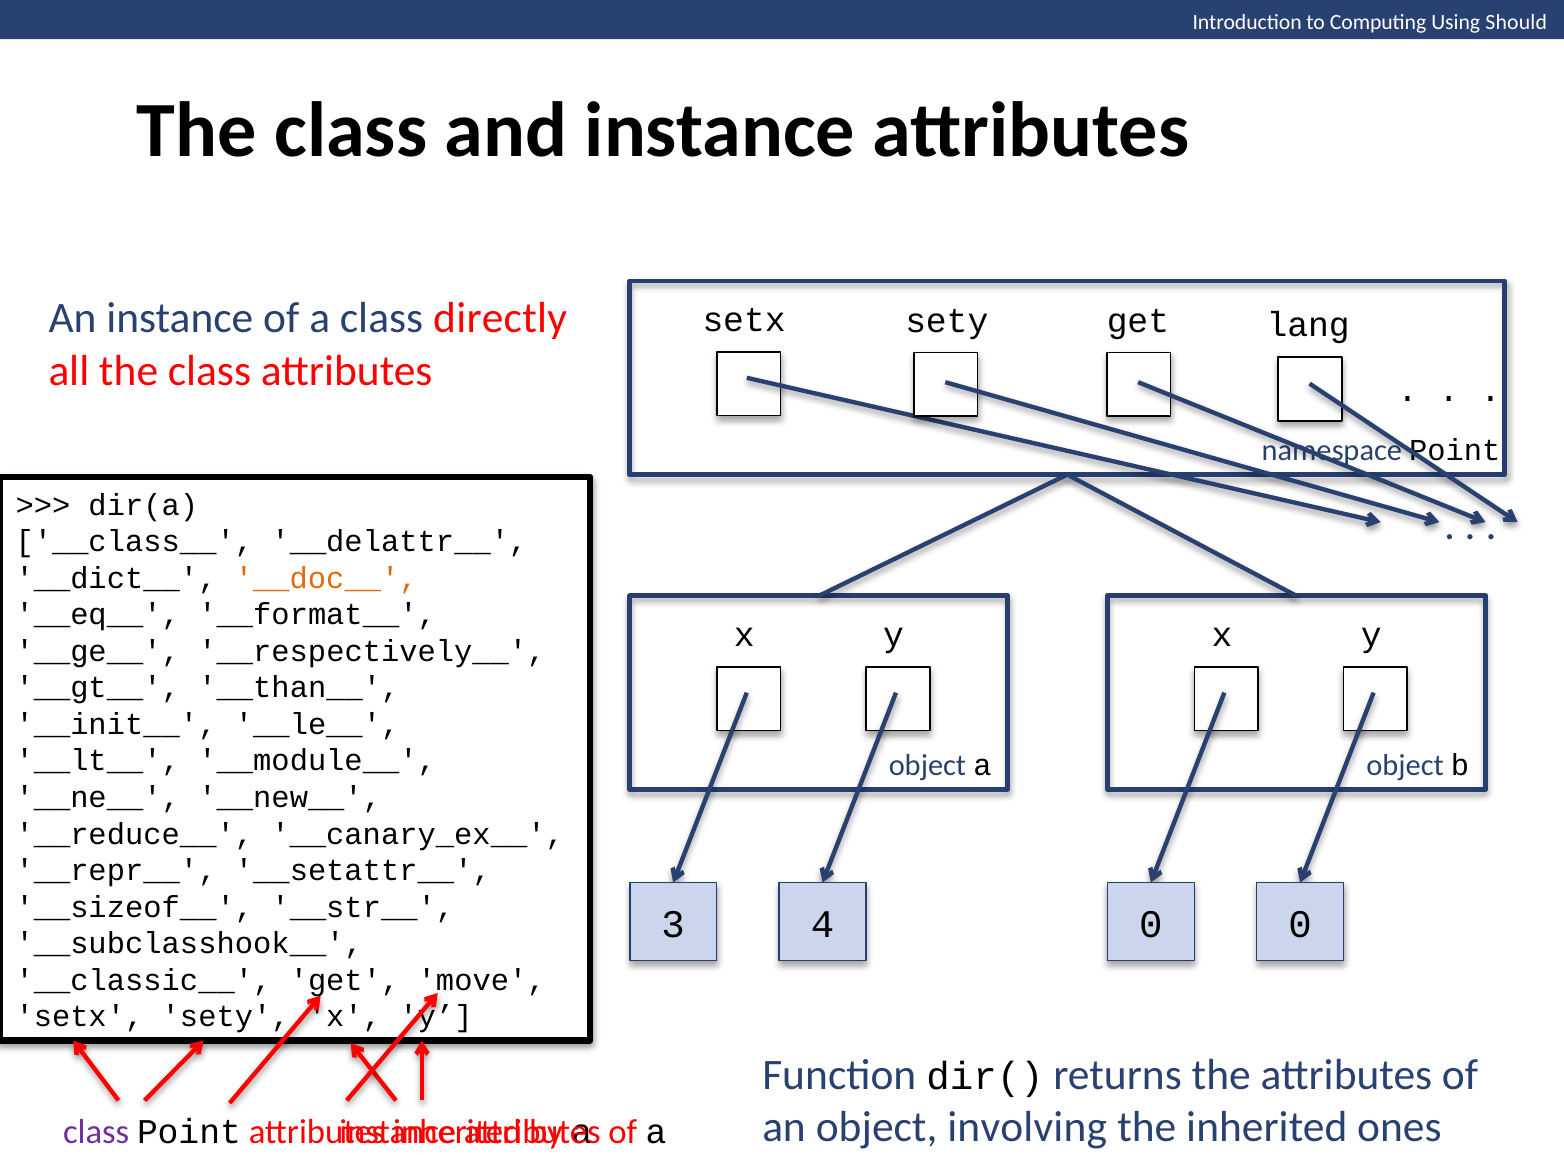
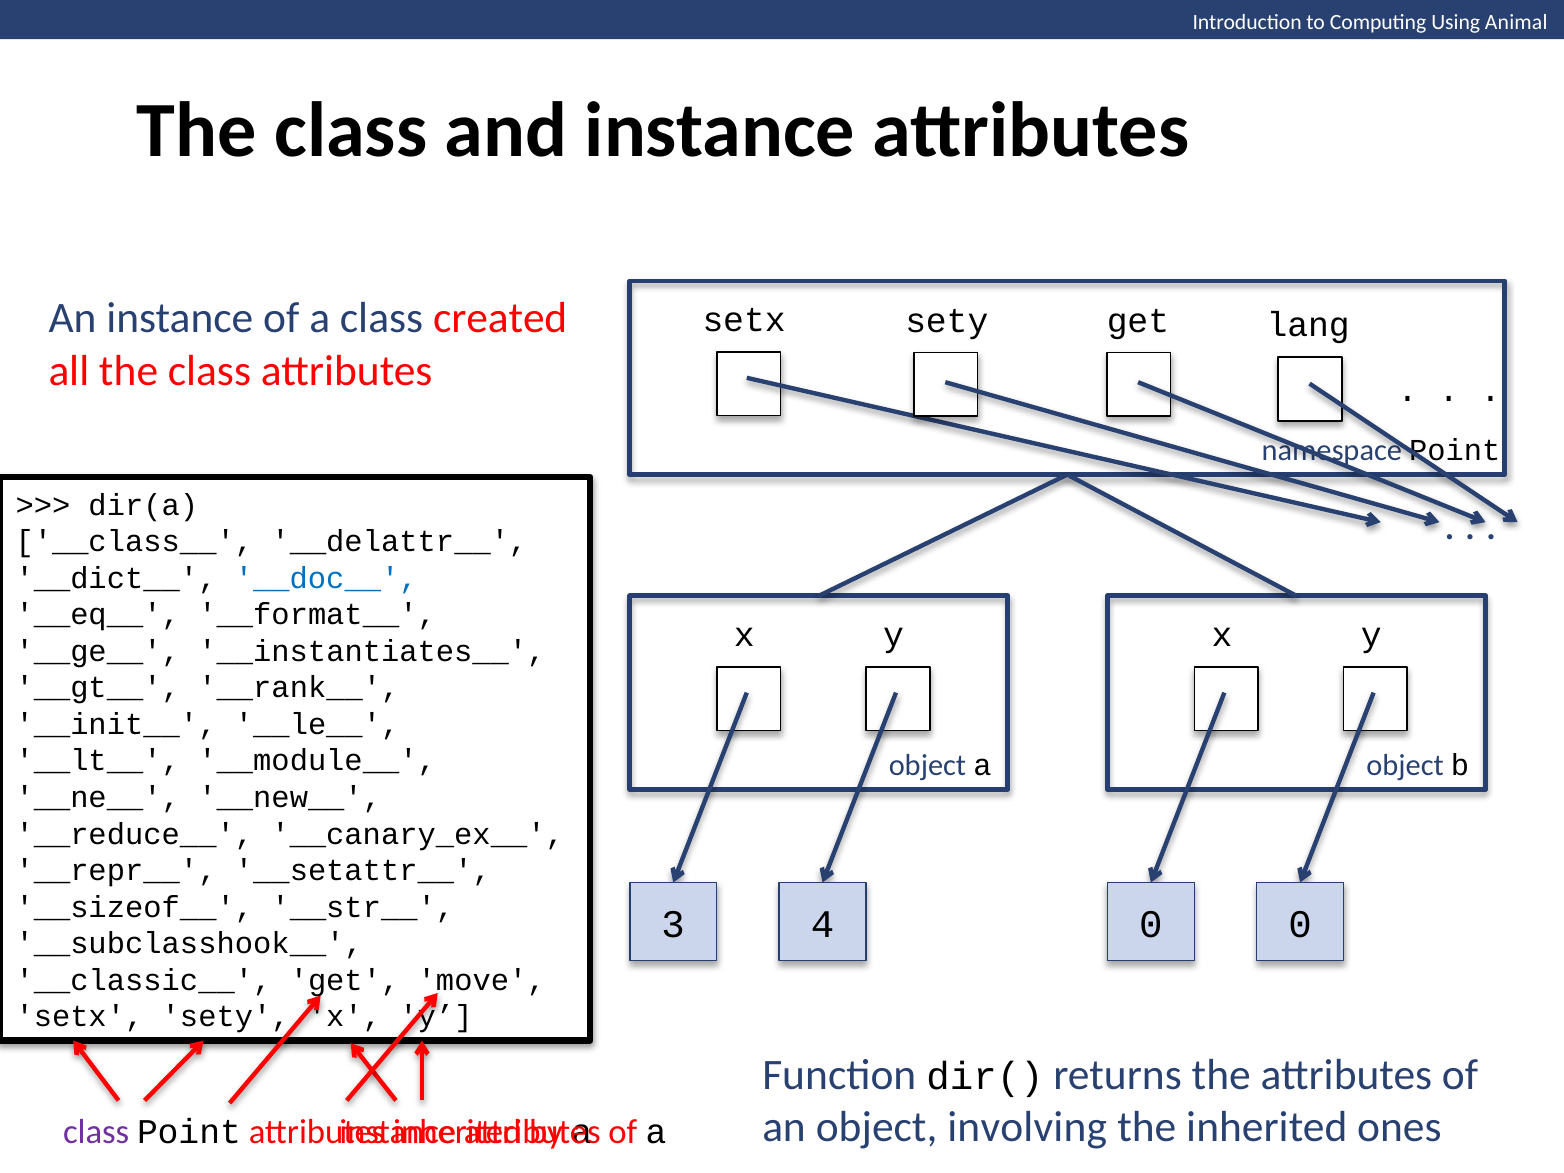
Should: Should -> Animal (1516, 22)
directly: directly -> created (500, 319)
__doc__ colour: orange -> blue (326, 578)
__respectively__: __respectively__ -> __instantiates__ (372, 651)
__than__: __than__ -> __rank__ (299, 688)
